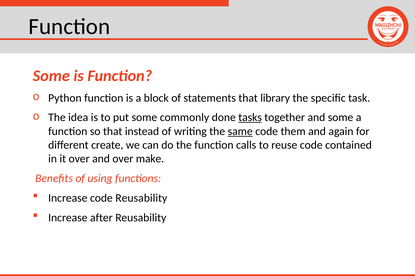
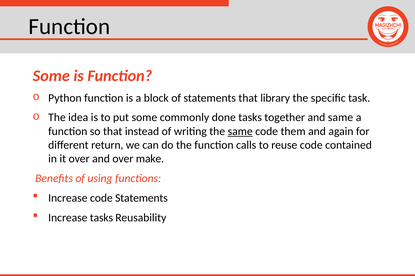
tasks underline: present -> none (250, 118)
and some: some -> same (340, 118)
create: create -> return (107, 145)
code Reusability: Reusability -> Statements (141, 198)
Increase after: after -> tasks (101, 218)
